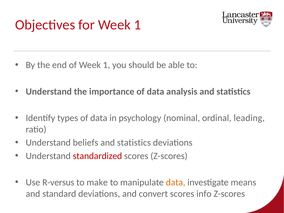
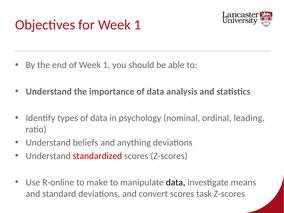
statistics: statistics -> anything (134, 143)
R-versus: R-versus -> R-online (58, 182)
data colour: orange -> black (176, 182)
info: info -> task (204, 194)
